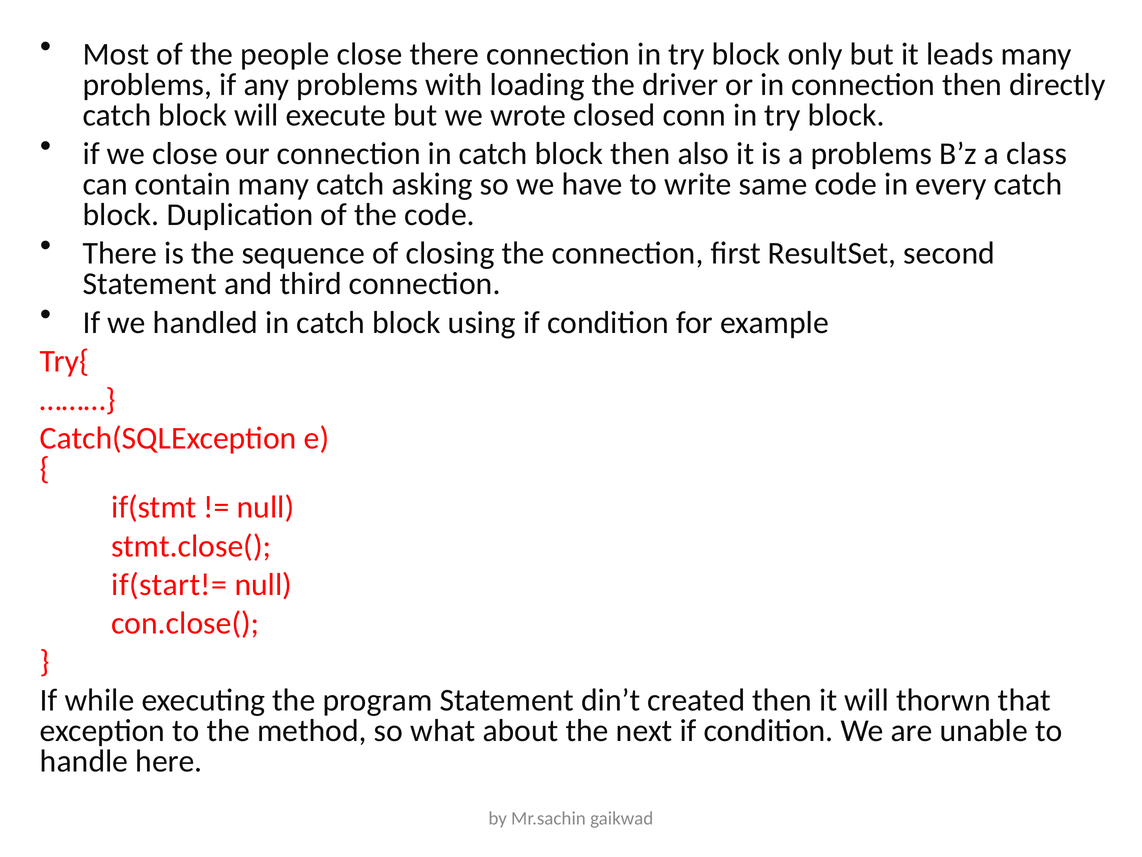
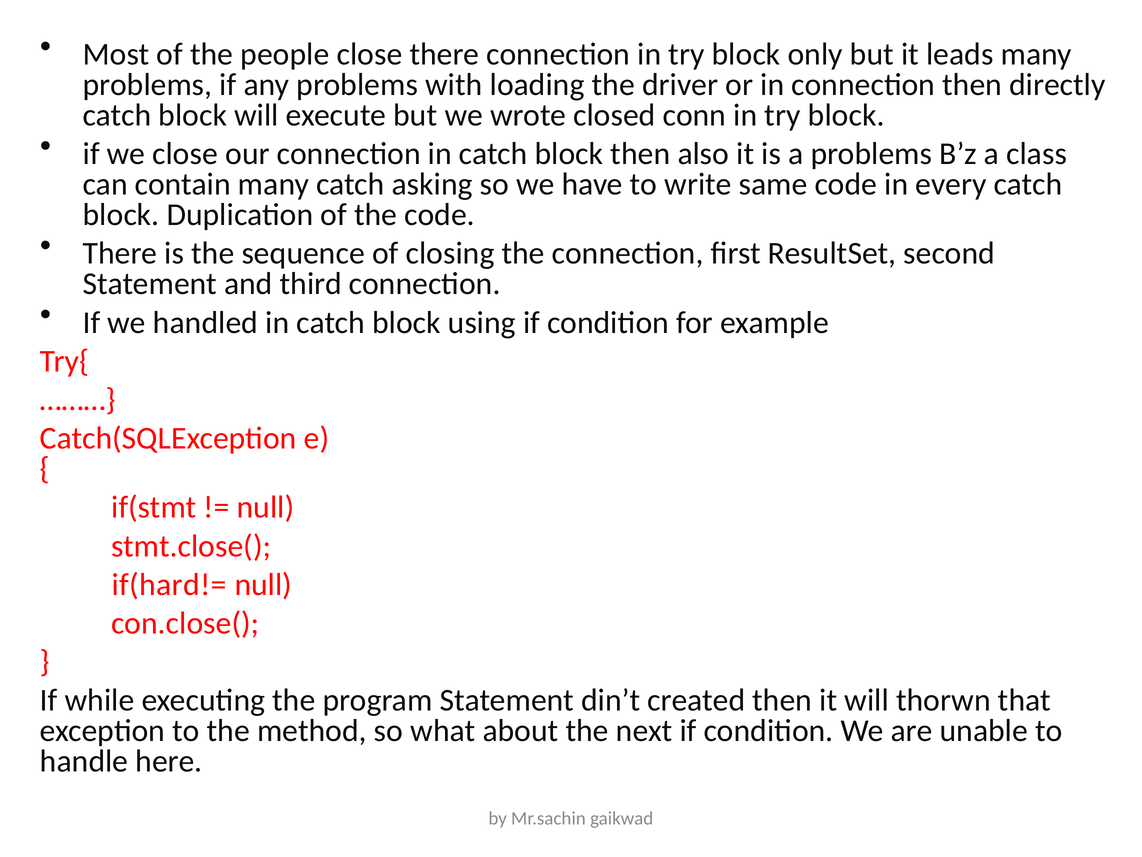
if(start!=: if(start!= -> if(hard!= (169, 584)
